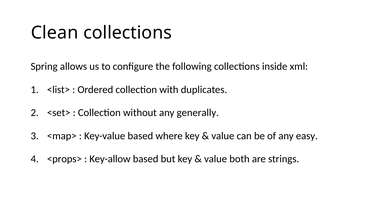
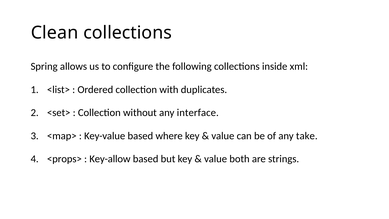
generally: generally -> interface (198, 113)
easy: easy -> take (307, 136)
